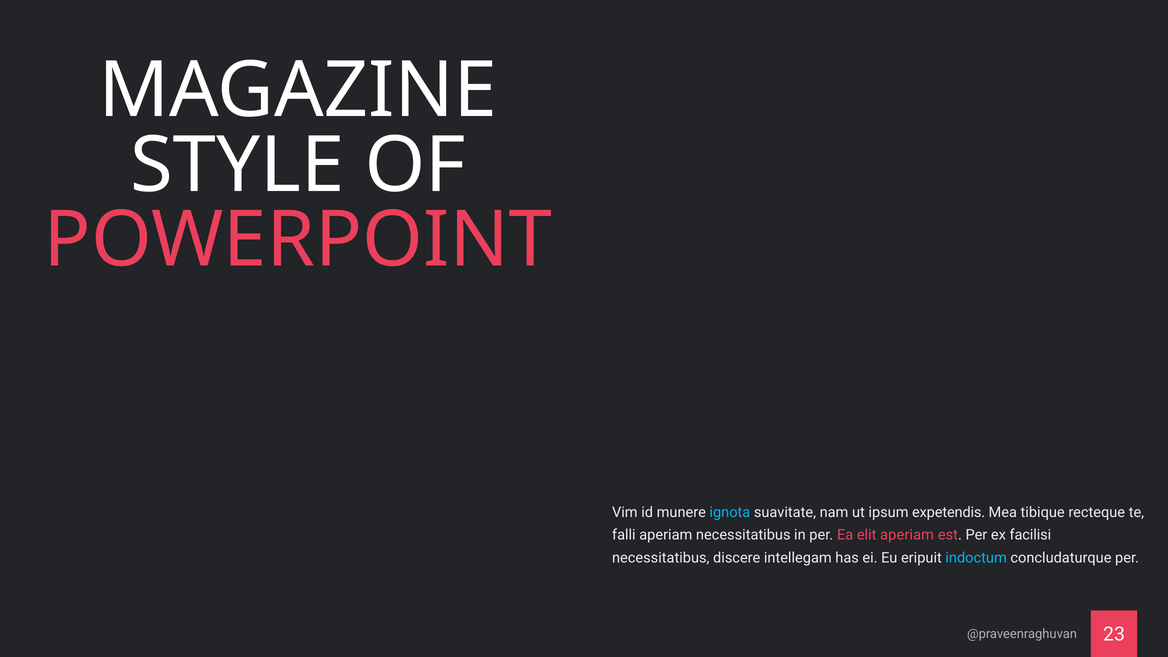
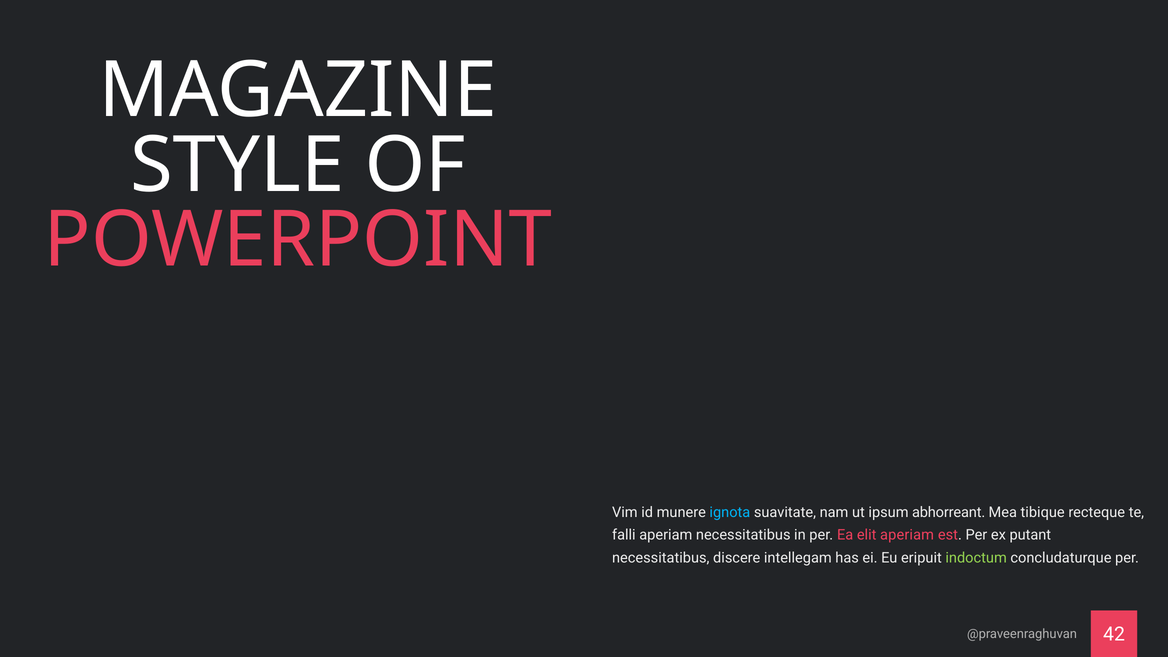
expetendis: expetendis -> abhorreant (949, 512)
facilisi: facilisi -> putant (1030, 535)
indoctum colour: light blue -> light green (976, 558)
23: 23 -> 42 (1114, 634)
